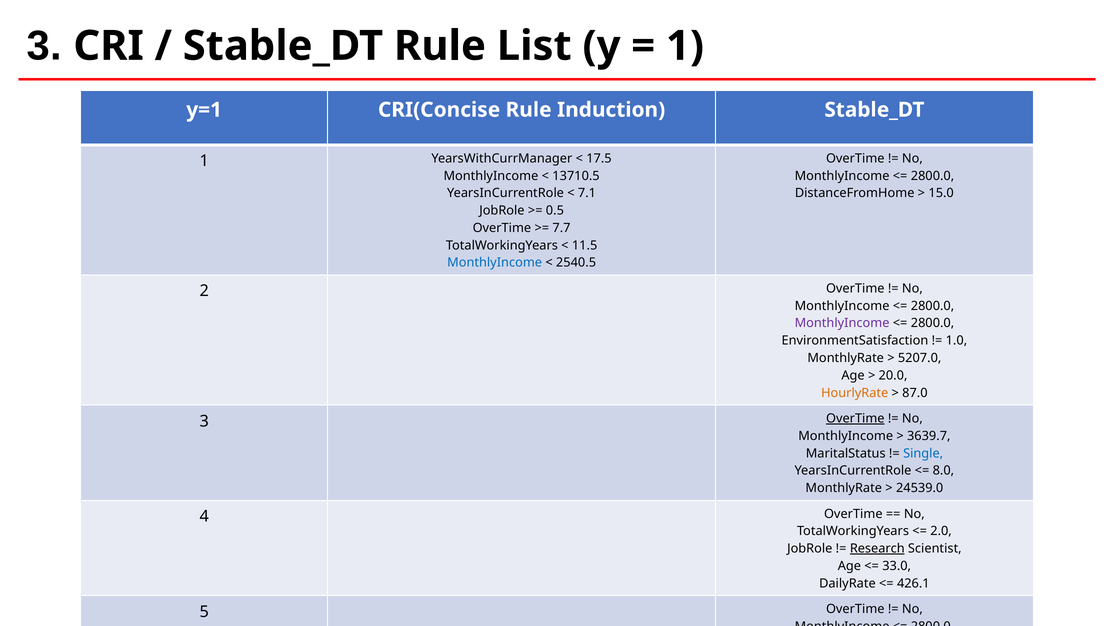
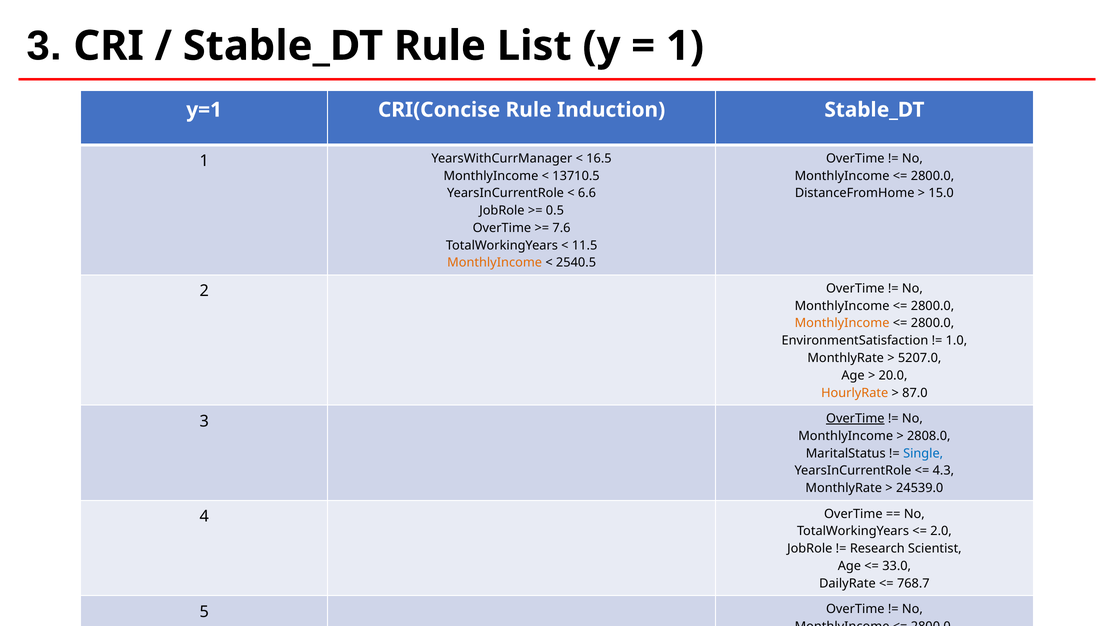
17.5: 17.5 -> 16.5 (599, 159)
7.1: 7.1 -> 6.6 (587, 193)
7.7: 7.7 -> 7.6 (561, 228)
MonthlyIncome colour: blue -> orange (495, 263)
MonthlyIncome colour: purple -> orange (842, 324)
3639.7: 3639.7 -> 2808.0 (929, 436)
8.0: 8.0 -> 4.3 (943, 471)
Research underline: present -> none (877, 549)
426.1: 426.1 -> 768.7 (913, 584)
